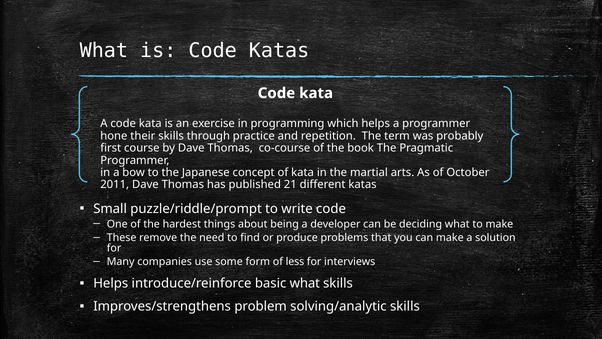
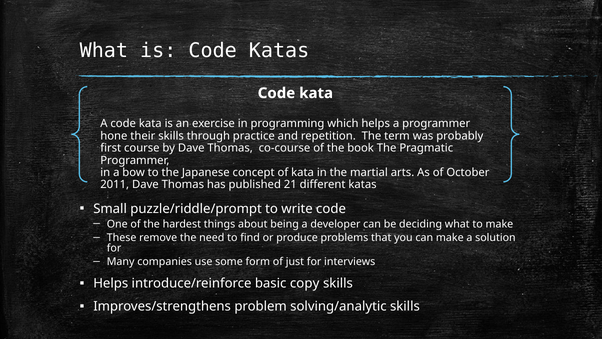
less: less -> just (295, 262)
basic what: what -> copy (305, 283)
